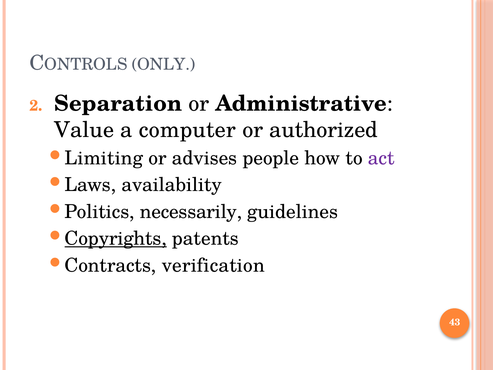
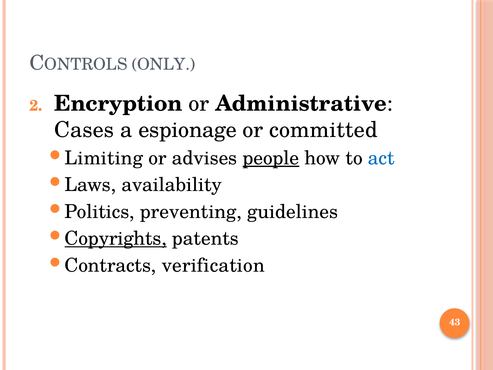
Separation: Separation -> Encryption (118, 103)
Value: Value -> Cases (84, 130)
computer: computer -> espionage (188, 130)
authorized: authorized -> committed (323, 130)
people underline: none -> present (271, 158)
act colour: purple -> blue (381, 158)
necessarily: necessarily -> preventing (191, 212)
